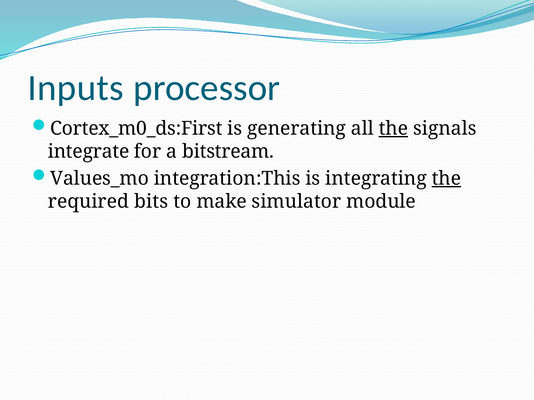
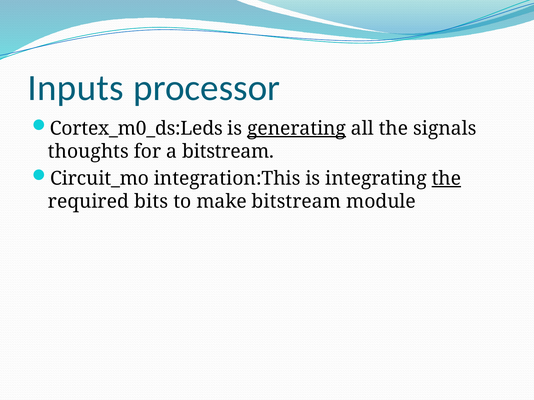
Cortex_m0_ds:First: Cortex_m0_ds:First -> Cortex_m0_ds:Leds (136, 129)
generating underline: none -> present (297, 129)
the underline: present -> none (393, 129)
integrate: integrate -> thoughts (88, 152)
Values_mo: Values_mo -> Circuit_mo (100, 179)
make simulator: simulator -> bitstream (296, 202)
